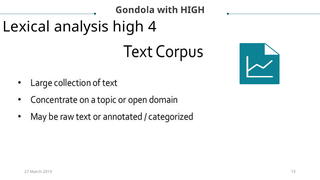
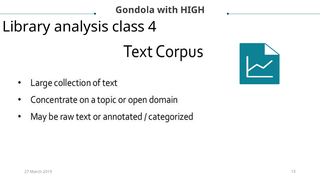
Lexical: Lexical -> Library (26, 27)
analysis high: high -> class (128, 27)
